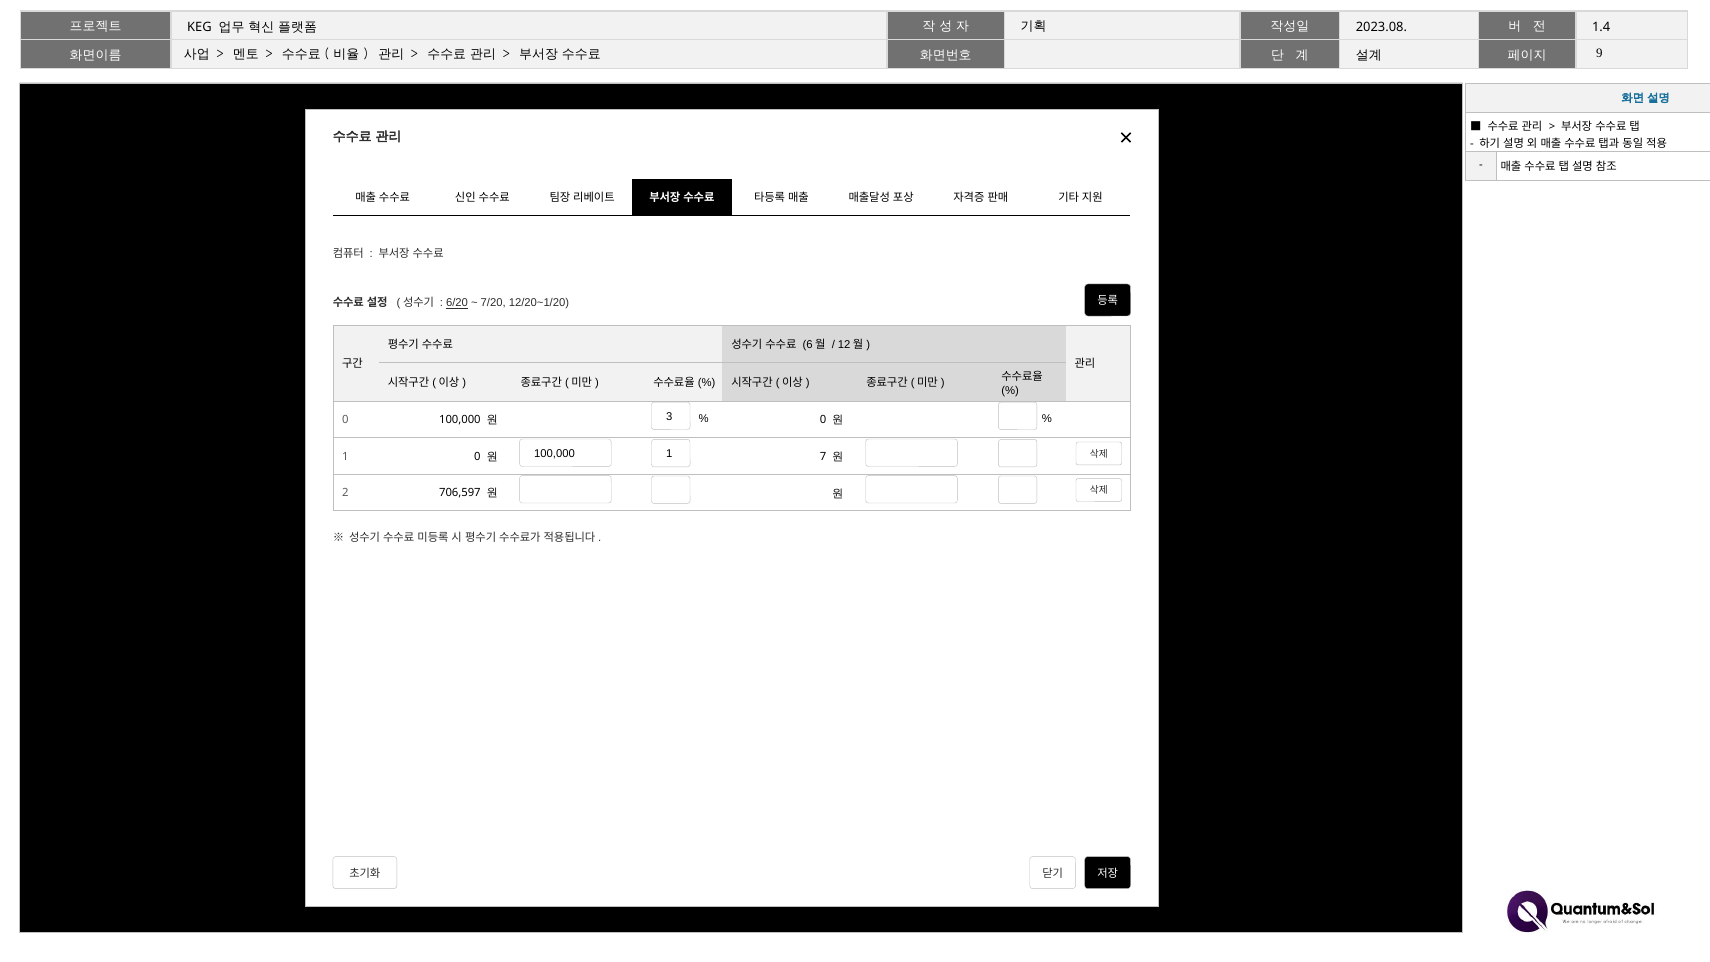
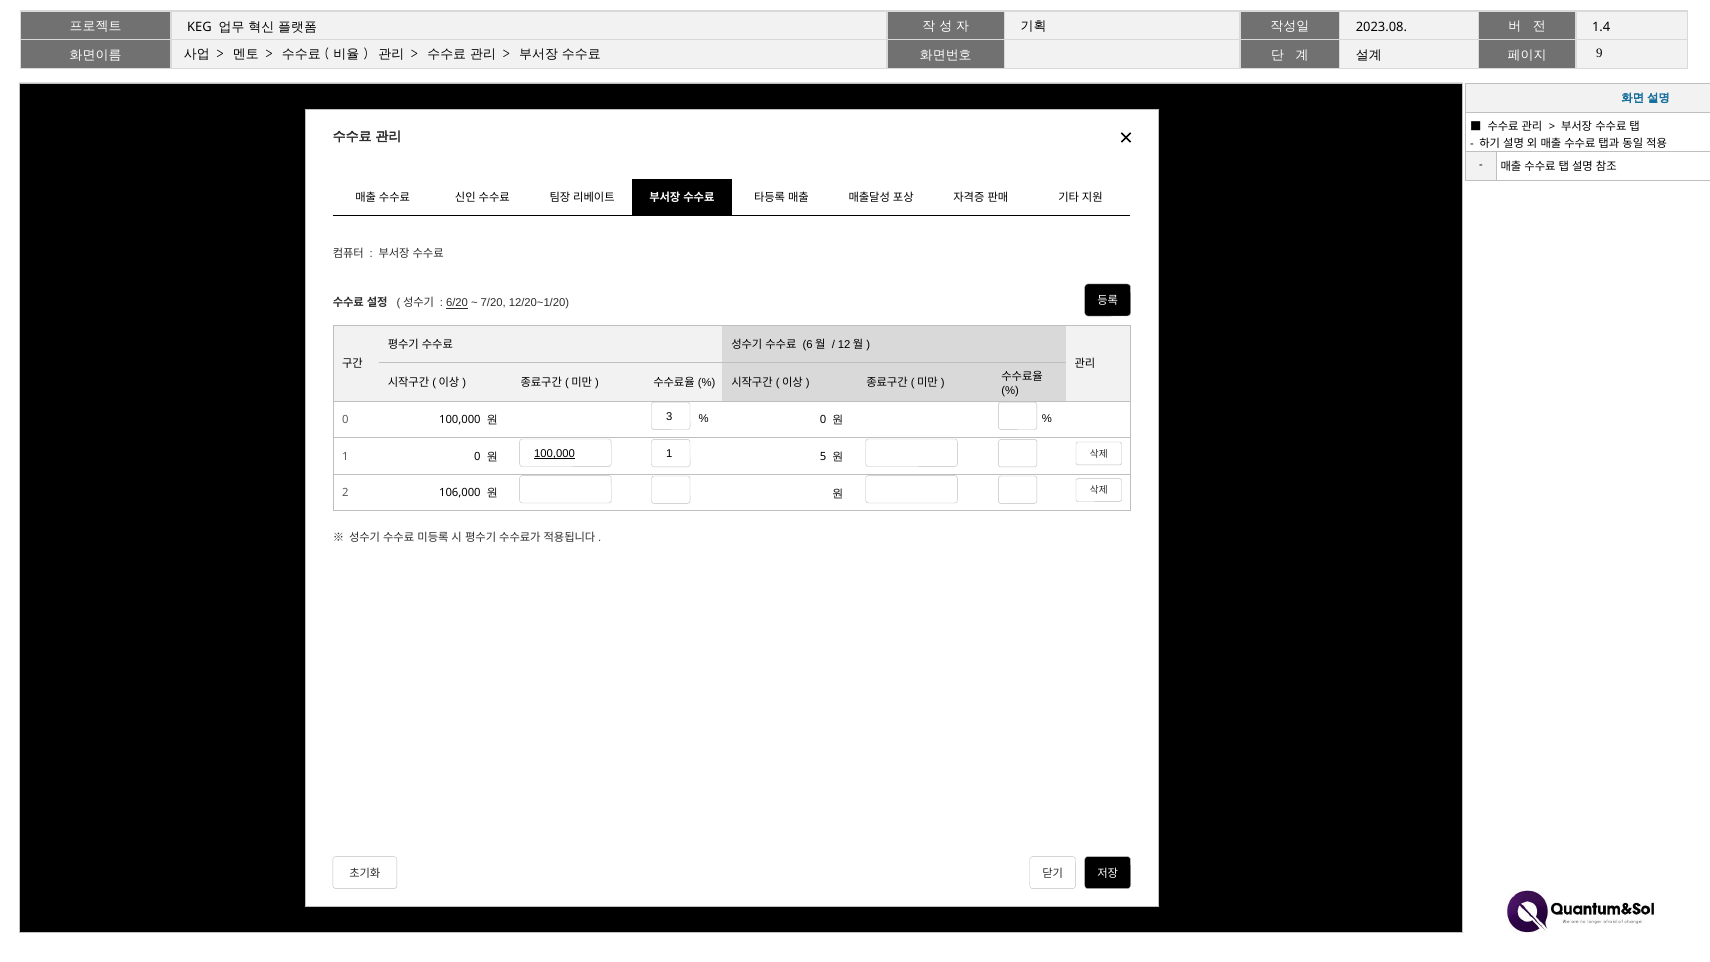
100,000 underline: none -> present (554, 453)
7: 7 -> 5 (823, 456)
706,597: 706,597 -> 106,000 (460, 493)
